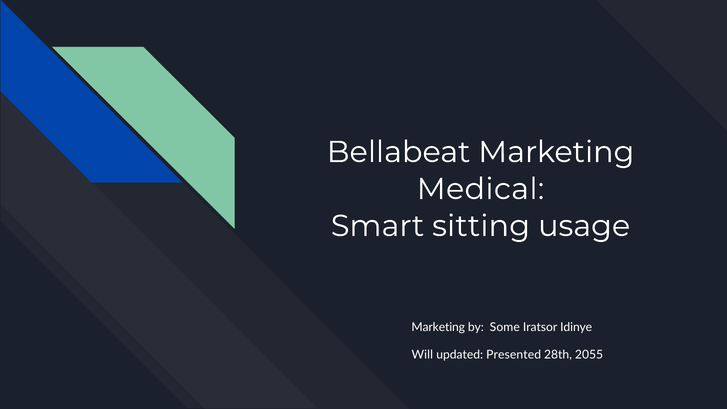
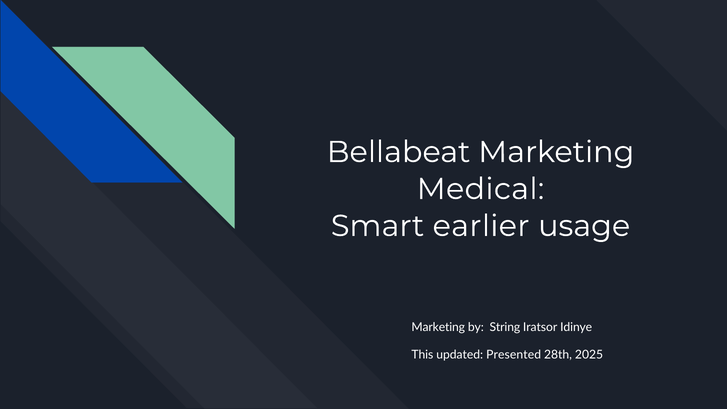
sitting: sitting -> earlier (481, 226)
Some: Some -> String (505, 327)
Will: Will -> This (422, 355)
2055: 2055 -> 2025 (589, 355)
